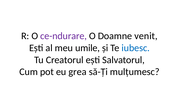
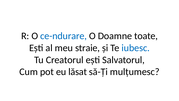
ce-ndurare colour: purple -> blue (64, 36)
venit: venit -> toate (146, 36)
umile: umile -> straie (88, 48)
grea: grea -> lăsat (78, 72)
